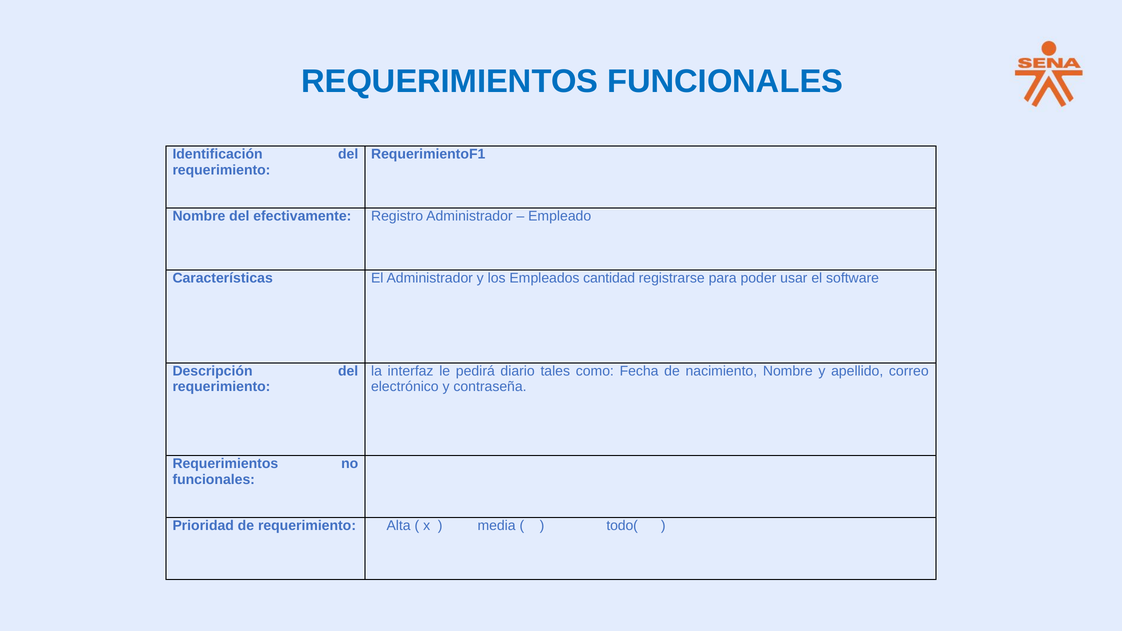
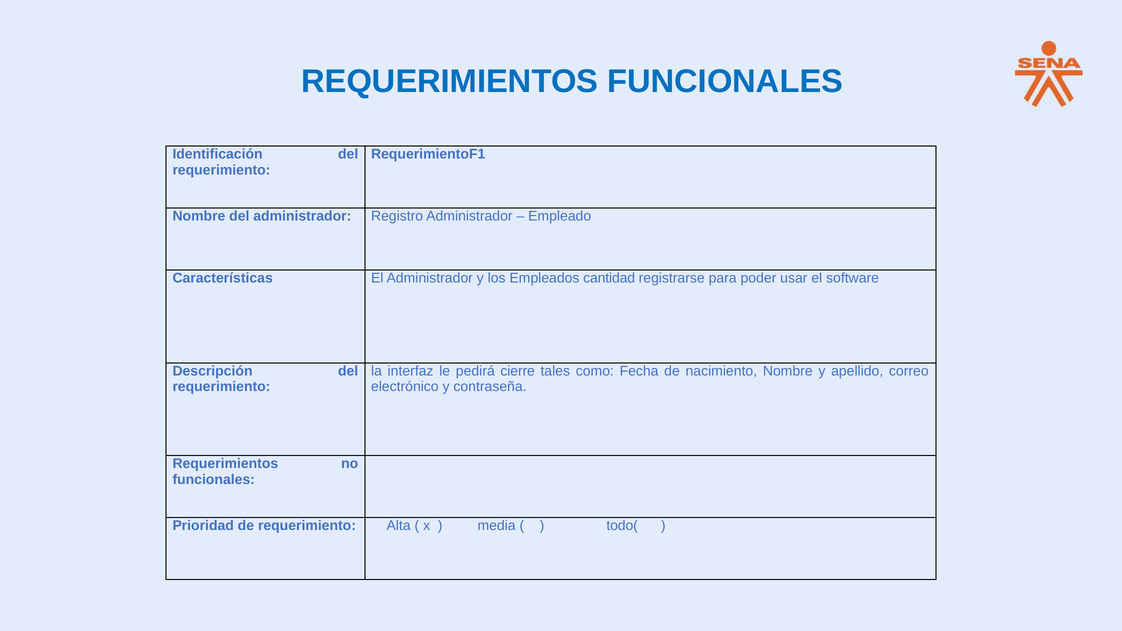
del efectivamente: efectivamente -> administrador (302, 216)
diario: diario -> cierre (518, 371)
